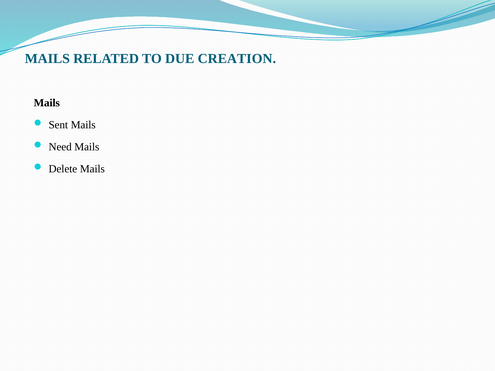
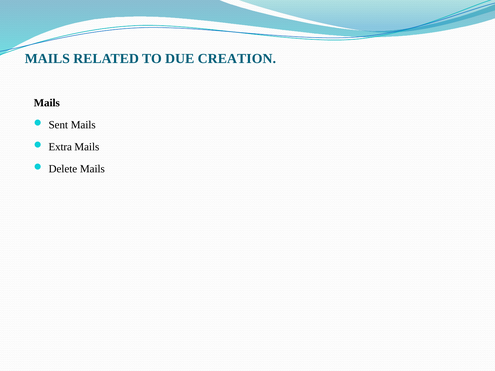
Need: Need -> Extra (60, 147)
